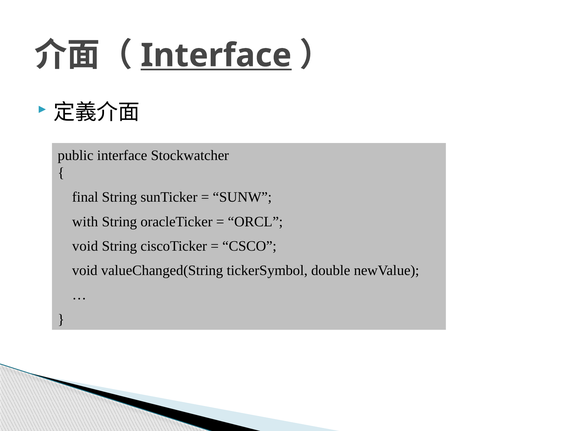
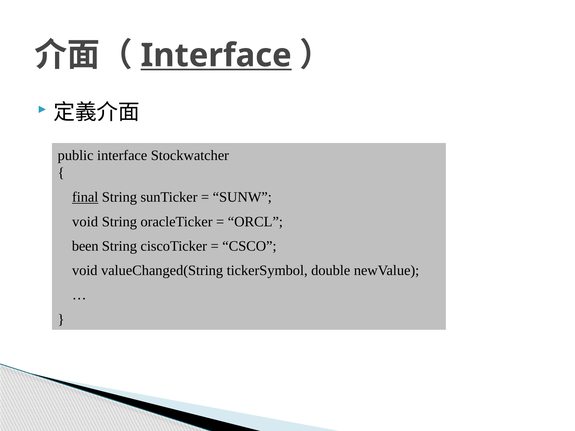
final underline: none -> present (85, 197)
with: with -> void (85, 222)
void: void -> been (85, 246)
